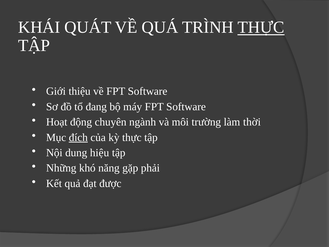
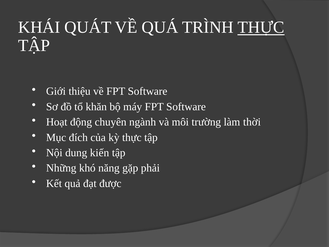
đang: đang -> khăn (96, 107)
đích underline: present -> none (78, 137)
hiệu: hiệu -> kiến (100, 153)
